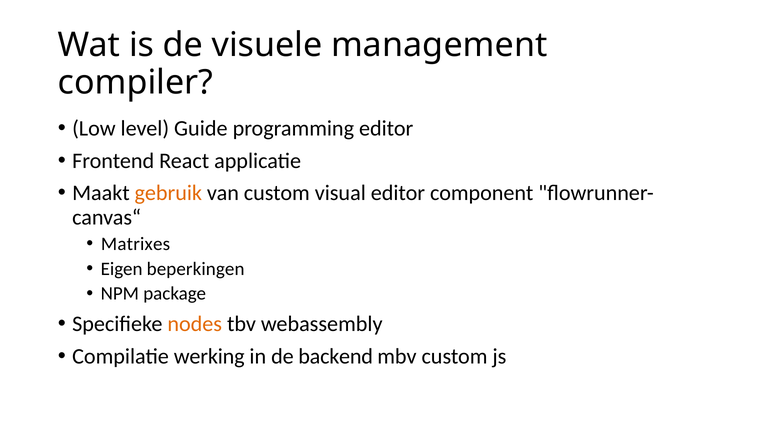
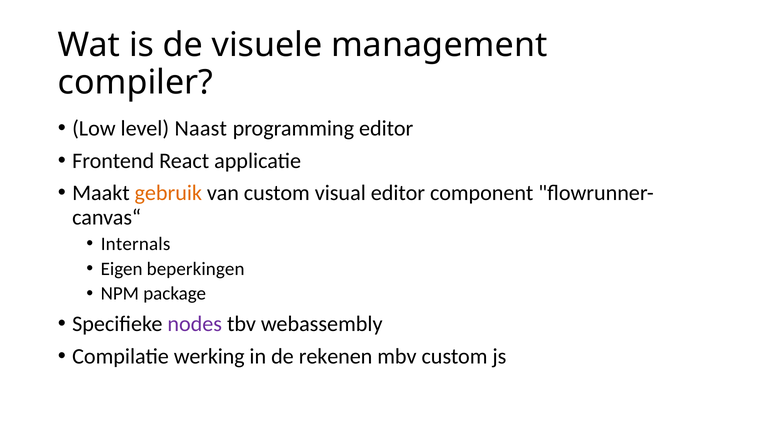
Guide: Guide -> Naast (201, 129)
Matrixes: Matrixes -> Internals (136, 244)
nodes colour: orange -> purple (195, 325)
backend: backend -> rekenen (336, 357)
